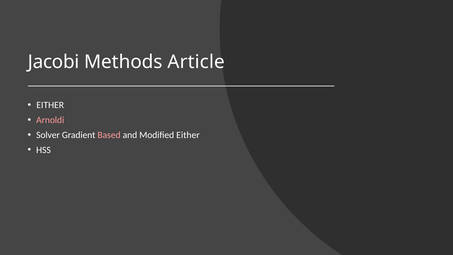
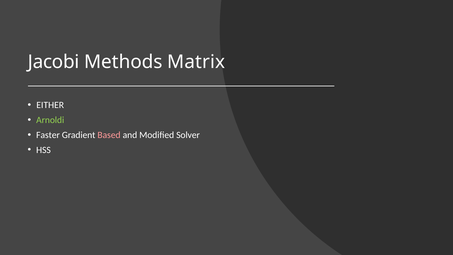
Article: Article -> Matrix (196, 62)
Arnoldi colour: pink -> light green (50, 120)
Solver: Solver -> Faster (48, 135)
Modified Either: Either -> Solver (188, 135)
